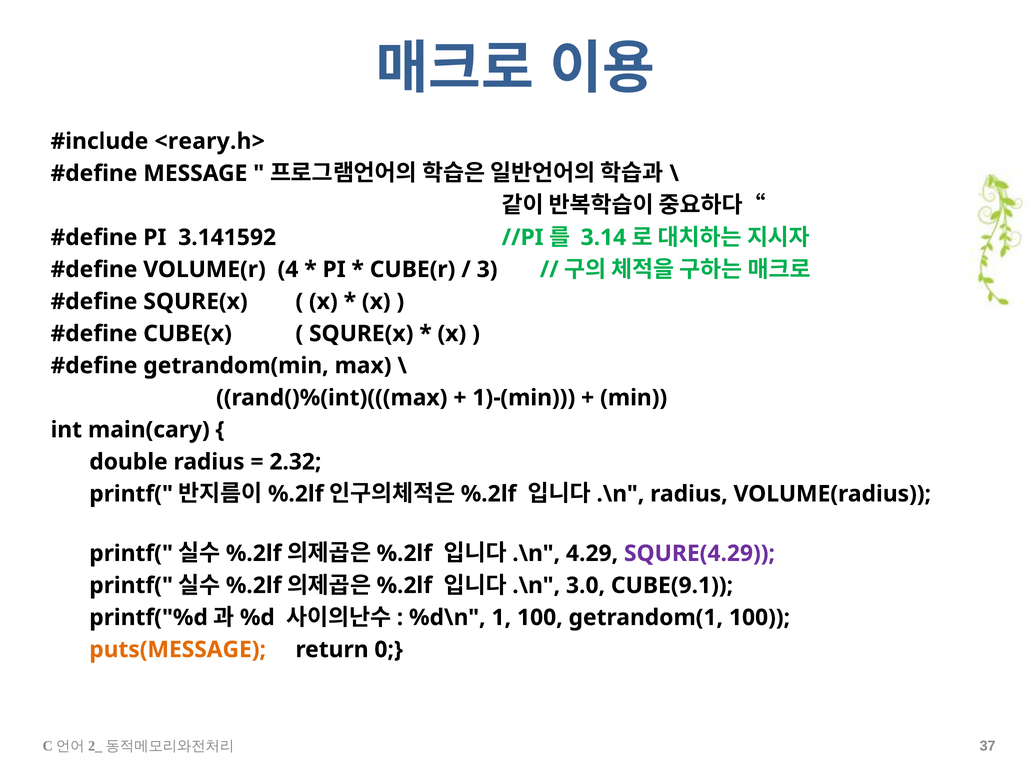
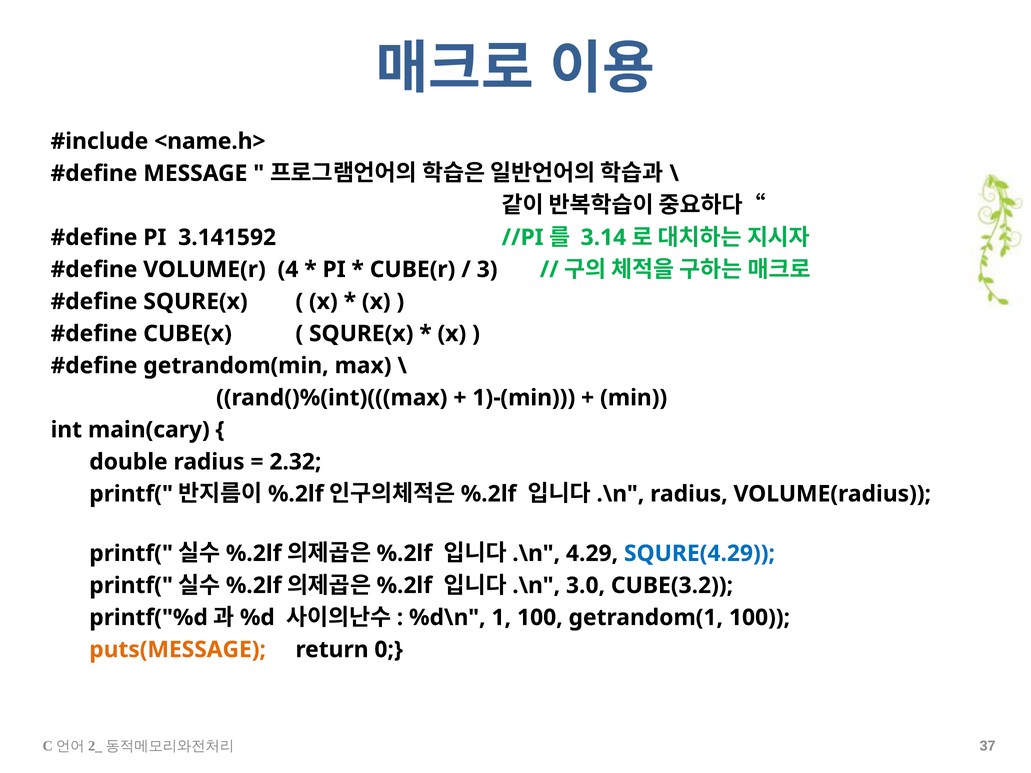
<reary.h>: <reary.h> -> <name.h> (210, 141)
SQURE(4.29 colour: purple -> blue (699, 554)
CUBE(9.1: CUBE(9.1 -> CUBE(3.2 (672, 586)
